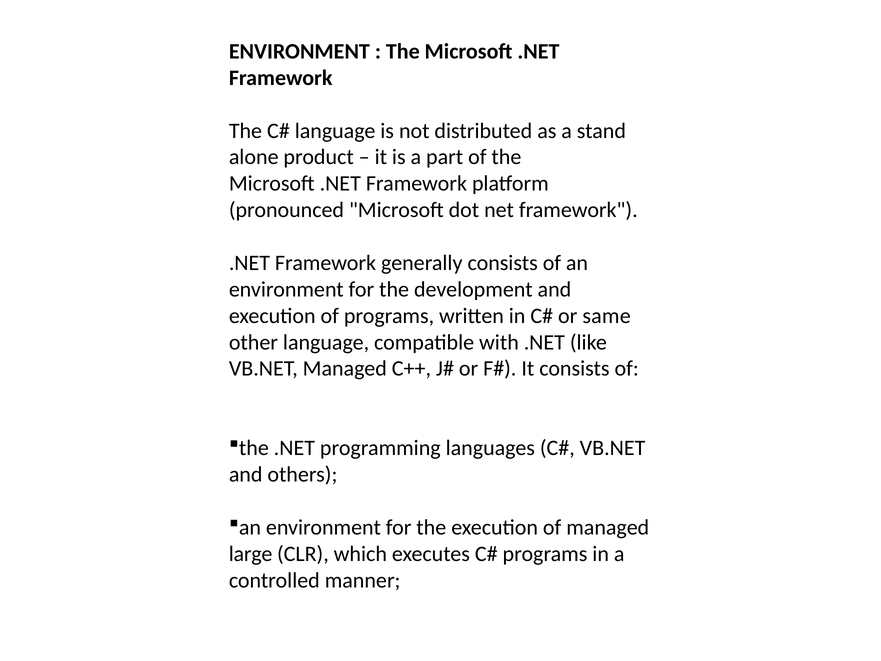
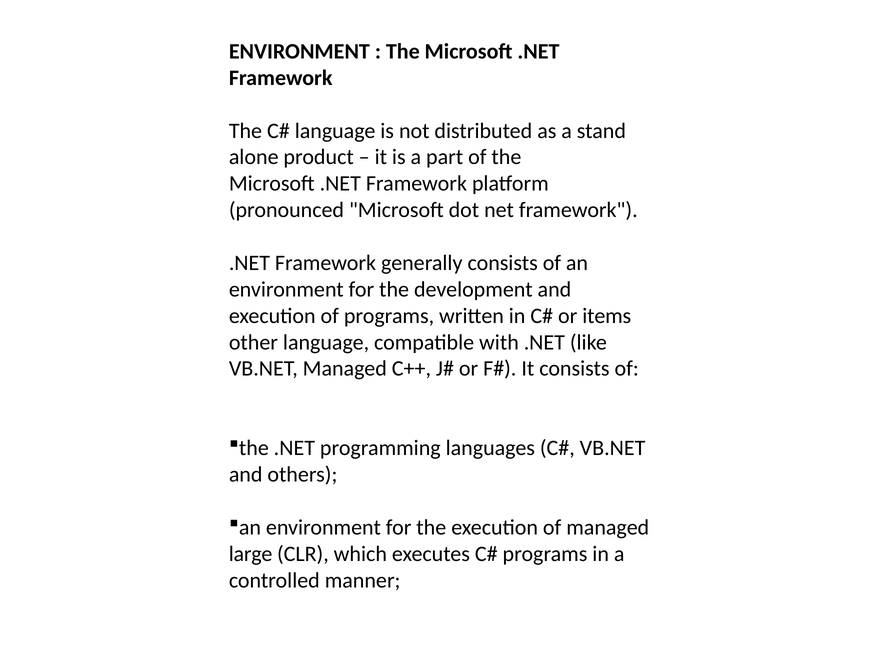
same: same -> items (607, 316)
